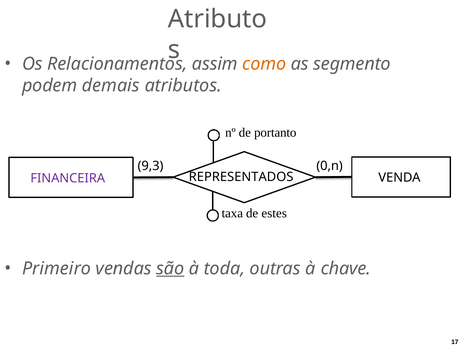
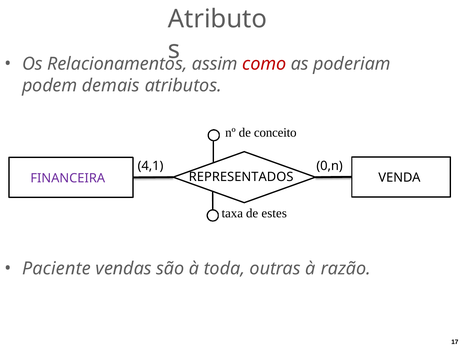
como colour: orange -> red (264, 64)
segmento: segmento -> poderiam (352, 64)
portanto: portanto -> conceito (275, 133)
9,3: 9,3 -> 4,1 (151, 166)
Primeiro: Primeiro -> Paciente (56, 269)
são underline: present -> none (170, 269)
chave: chave -> razão (346, 269)
